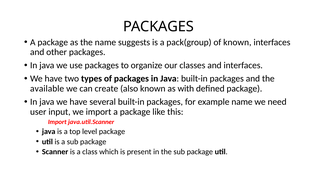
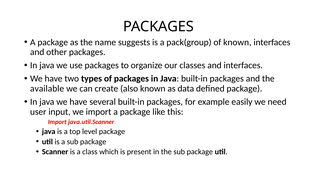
with: with -> data (186, 89)
example name: name -> easily (242, 102)
